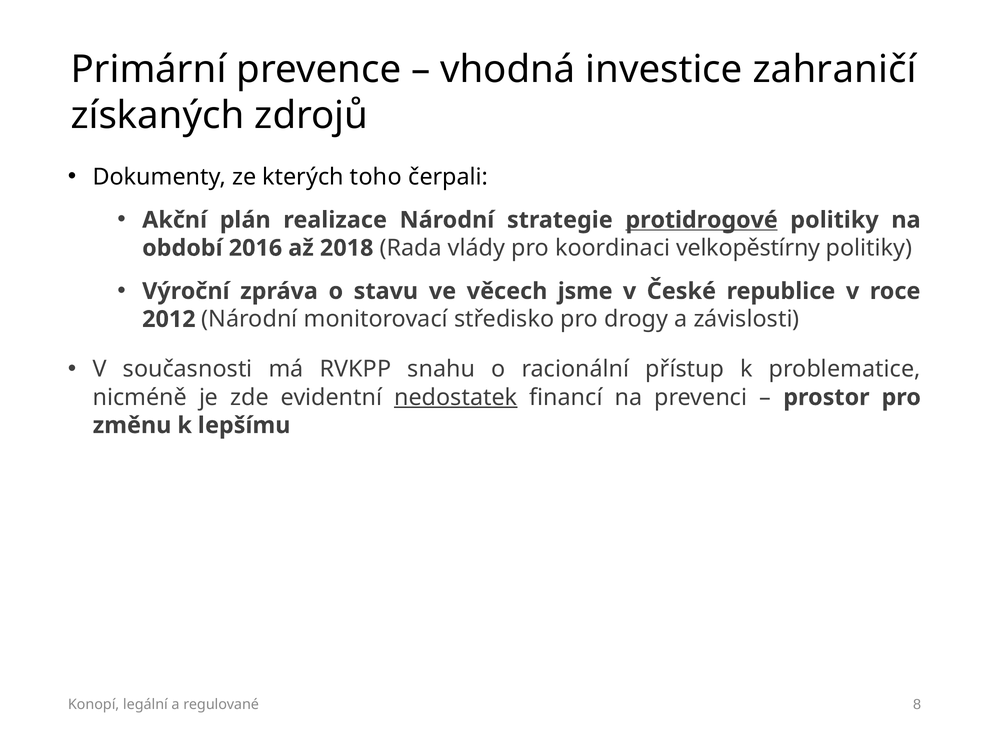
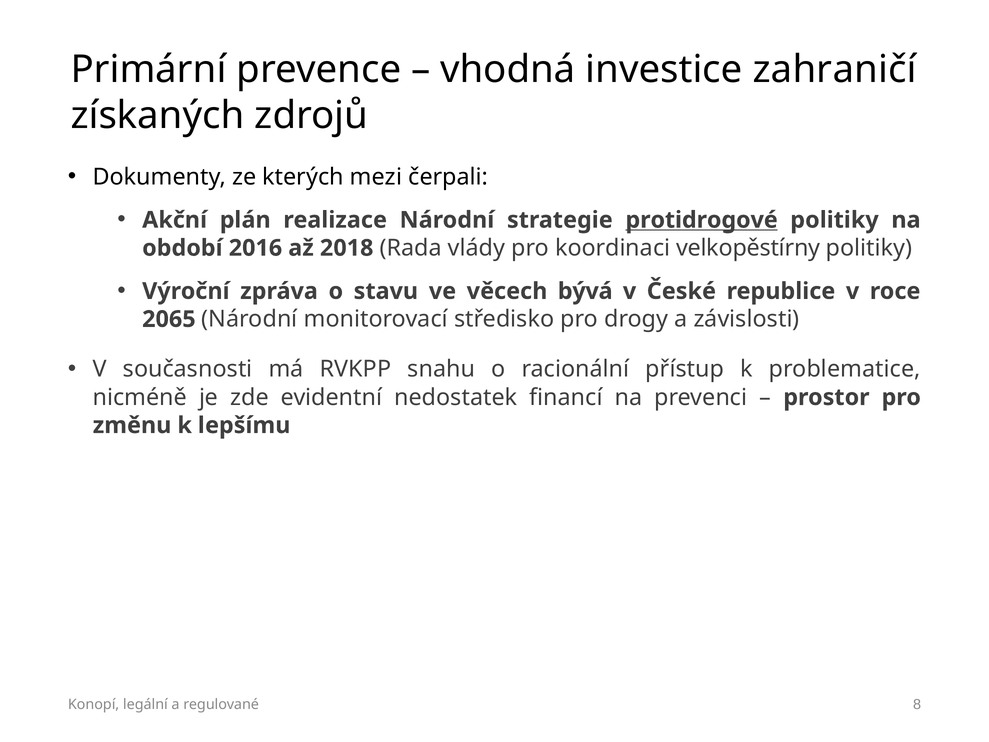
toho: toho -> mezi (376, 177)
jsme: jsme -> bývá (585, 291)
2012: 2012 -> 2065 (169, 319)
nedostatek underline: present -> none (456, 397)
